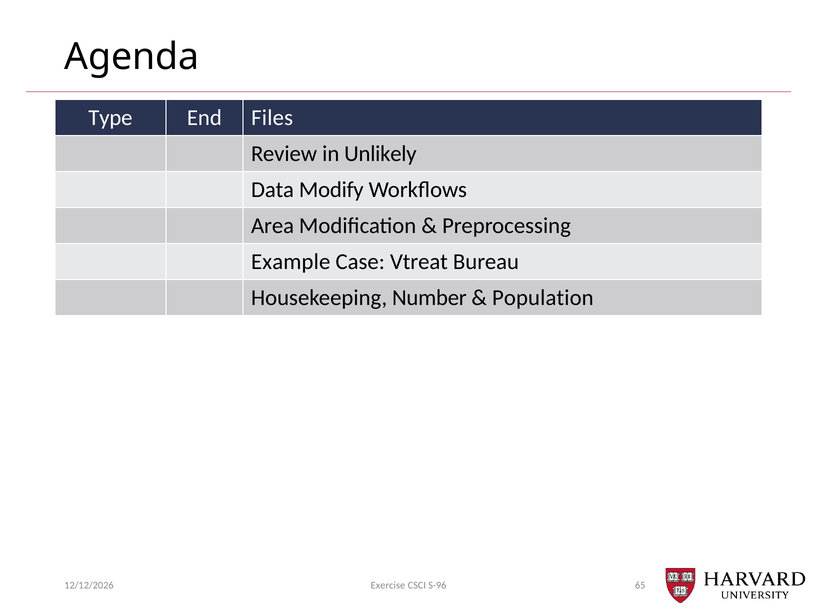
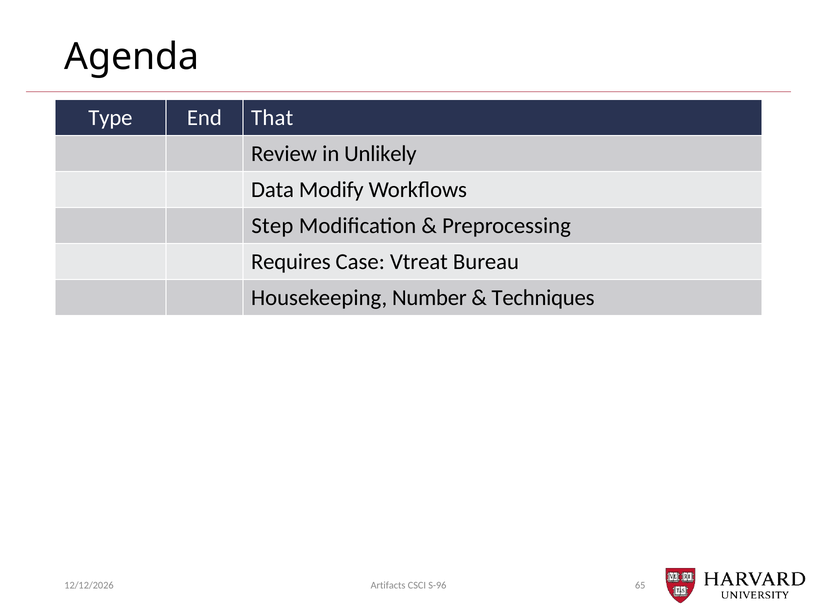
Files: Files -> That (272, 118)
Area: Area -> Step (272, 226)
Example: Example -> Requires (291, 262)
Population: Population -> Techniques (543, 297)
Exercise: Exercise -> Artifacts (388, 585)
